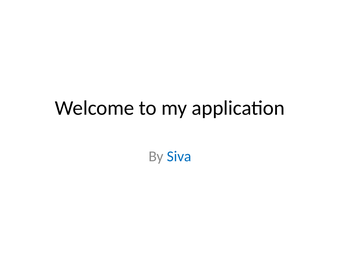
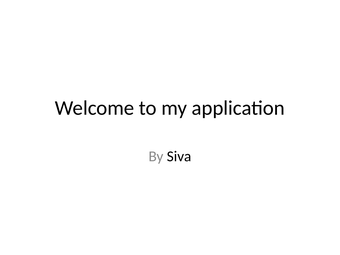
Siva colour: blue -> black (179, 156)
